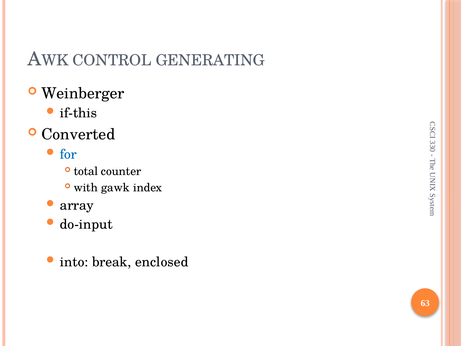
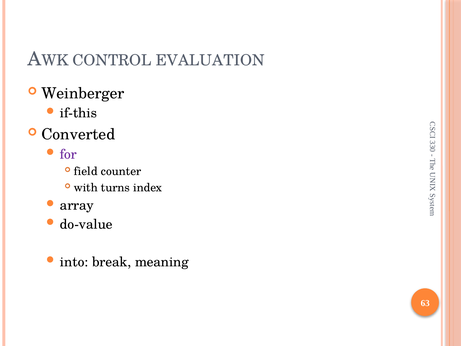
GENERATING: GENERATING -> EVALUATION (210, 60)
for colour: blue -> purple (68, 154)
total: total -> field (86, 171)
gawk: gawk -> turns (115, 188)
do-input: do-input -> do-value (86, 224)
enclosed: enclosed -> meaning (162, 262)
